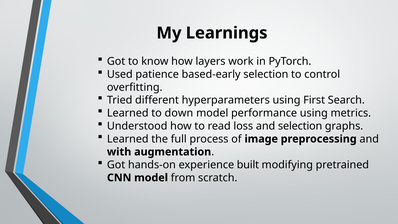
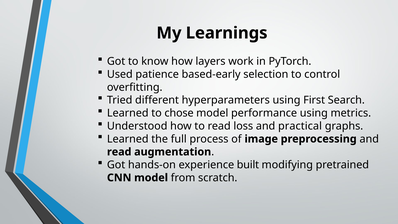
down: down -> chose (179, 113)
and selection: selection -> practical (300, 126)
with: with -> read (119, 152)
